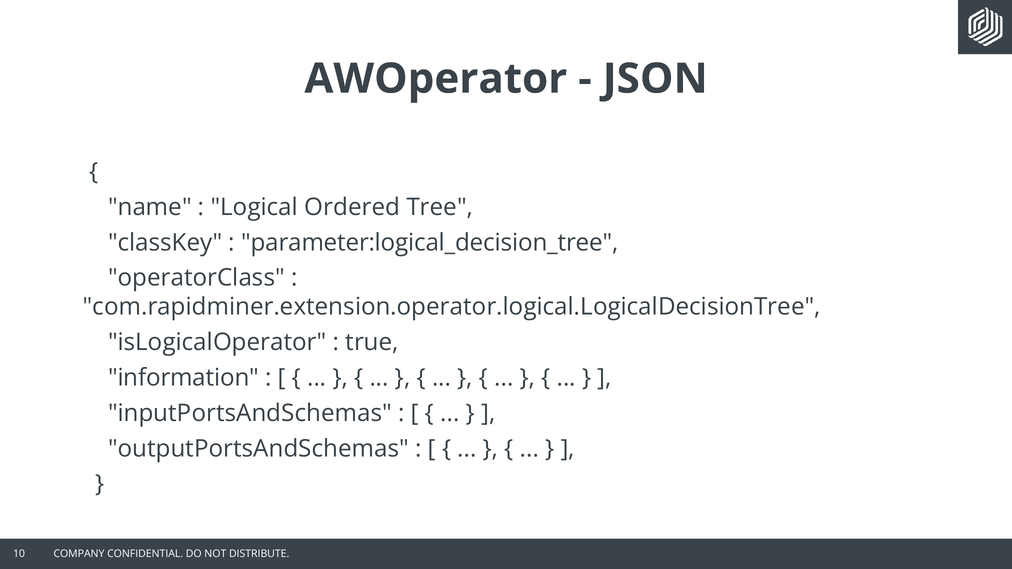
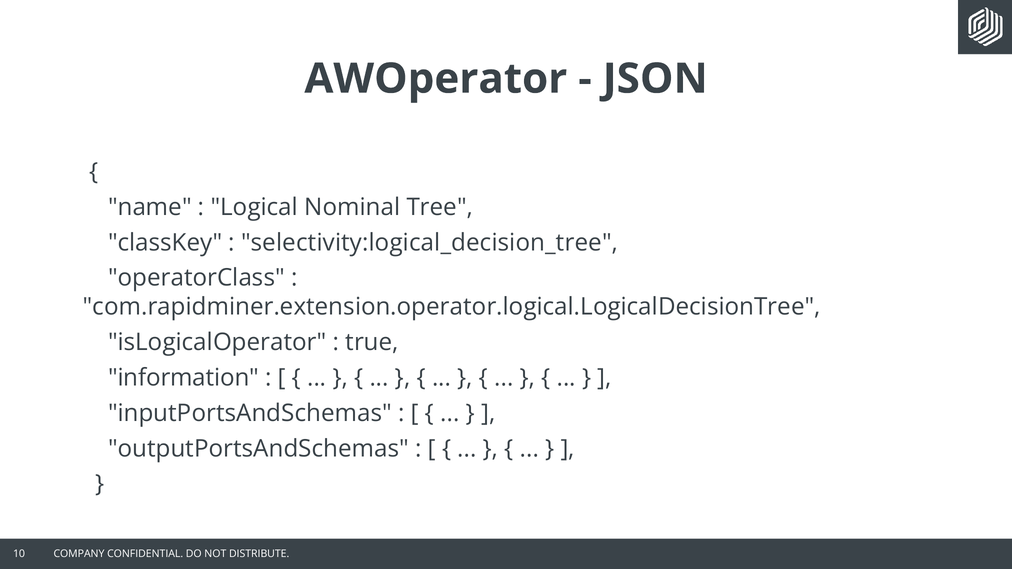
Ordered: Ordered -> Nominal (352, 207)
parameter:logical_decision_tree: parameter:logical_decision_tree -> selectivity:logical_decision_tree (430, 243)
